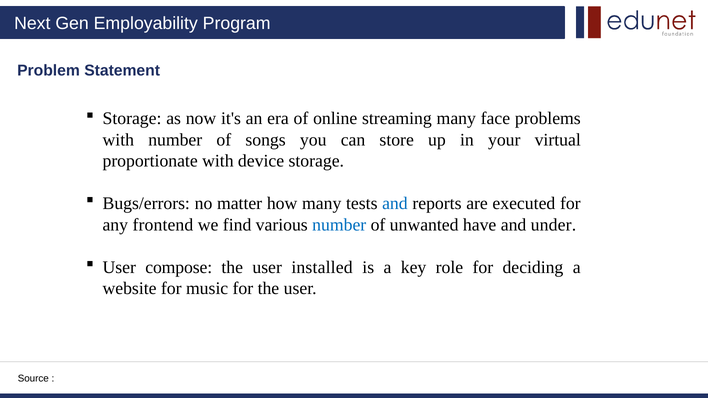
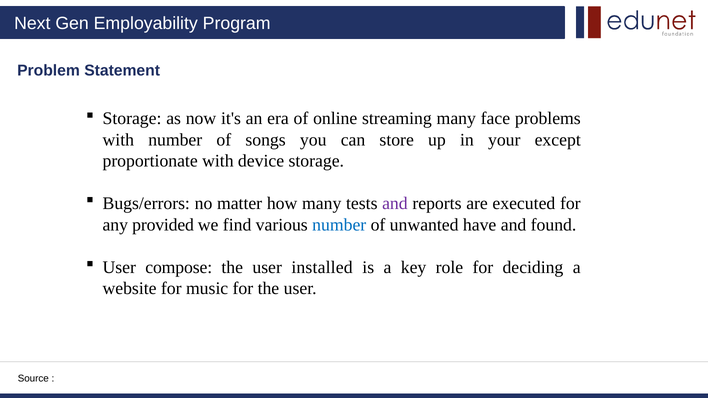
virtual: virtual -> except (558, 140)
and colour: blue -> purple (395, 204)
frontend: frontend -> provided (163, 225)
under: under -> found (554, 225)
